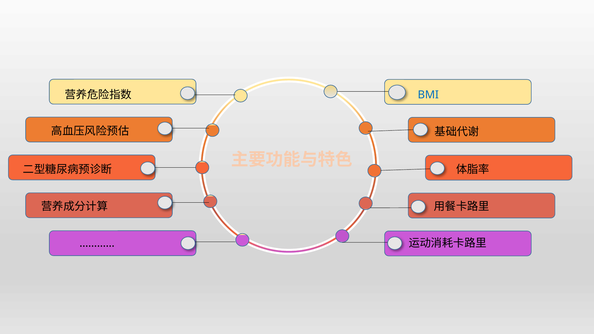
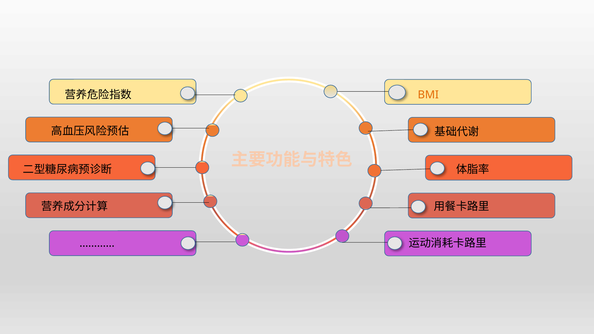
BMI colour: blue -> orange (428, 95)
